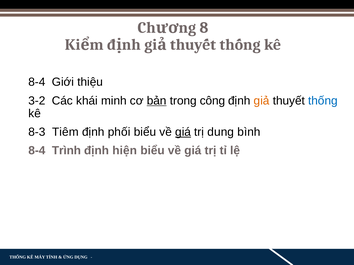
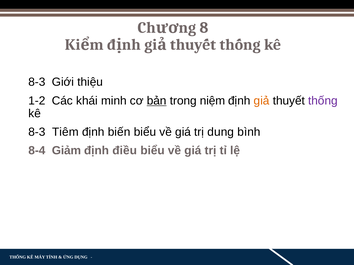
8-4: 8-4 -> 8-3 (37, 82)
3-2: 3-2 -> 1-2 (37, 101)
công: công -> niệm (213, 101)
thống colour: blue -> purple (323, 101)
phối: phối -> biến (119, 132)
giá underline: present -> none (183, 132)
Trình: Trình -> Giảm (66, 151)
hiện: hiện -> điều (125, 151)
